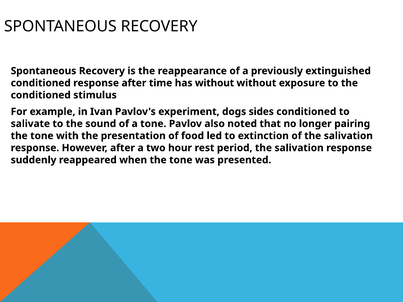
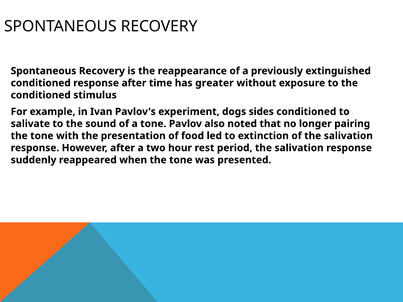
has without: without -> greater (214, 83)
